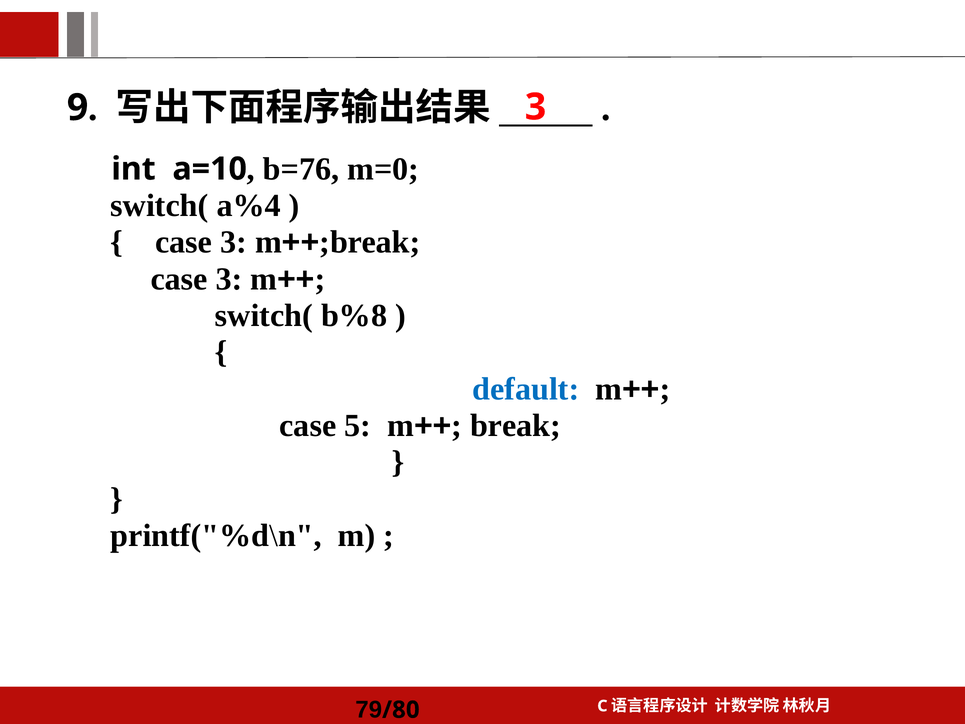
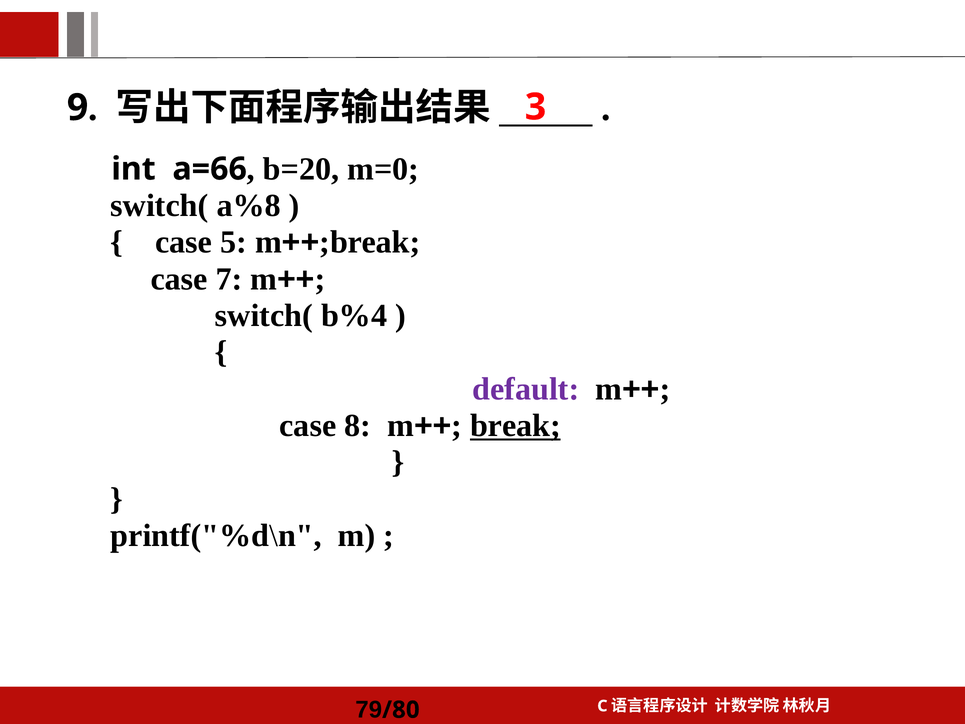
a=10: a=10 -> a=66 (210, 169)
b=76: b=76 -> b=20 (301, 169)
a%4: a%4 -> a%8 (249, 206)
3: 3 -> 5 (234, 242)
3: 3 -> 7 (229, 279)
b%8: b%8 -> b%4 (354, 316)
default colour: blue -> purple (526, 389)
5: 5 -> 8 (358, 426)
break underline: none -> present (515, 426)
